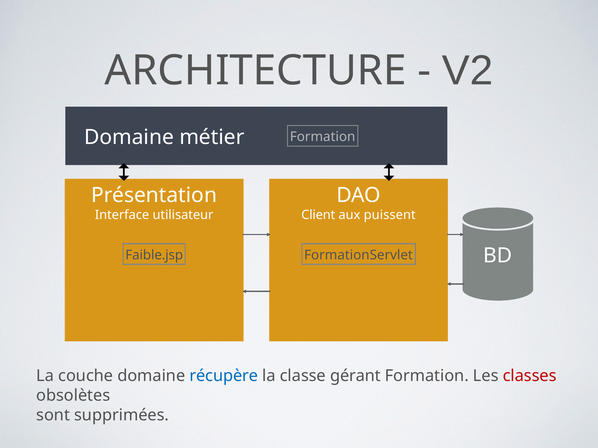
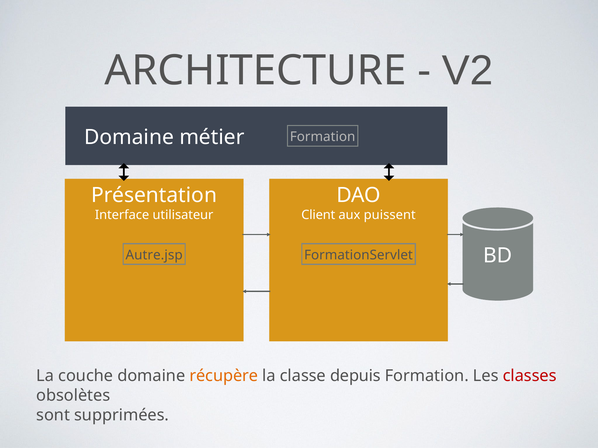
Faible.jsp: Faible.jsp -> Autre.jsp (154, 255)
récupère colour: blue -> orange (224, 376)
gérant: gérant -> depuis (355, 376)
